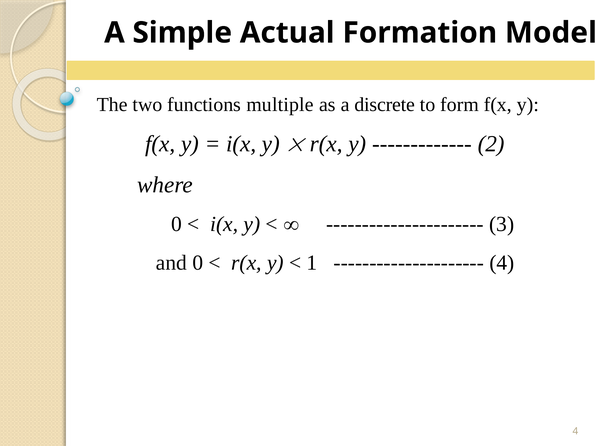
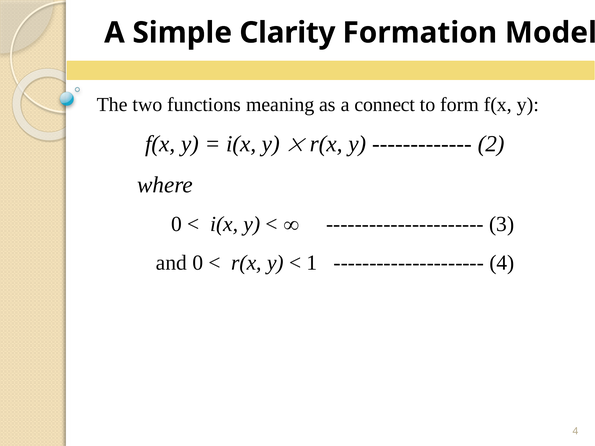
Actual: Actual -> Clarity (287, 33)
multiple: multiple -> meaning (280, 105)
discrete: discrete -> connect (385, 105)
